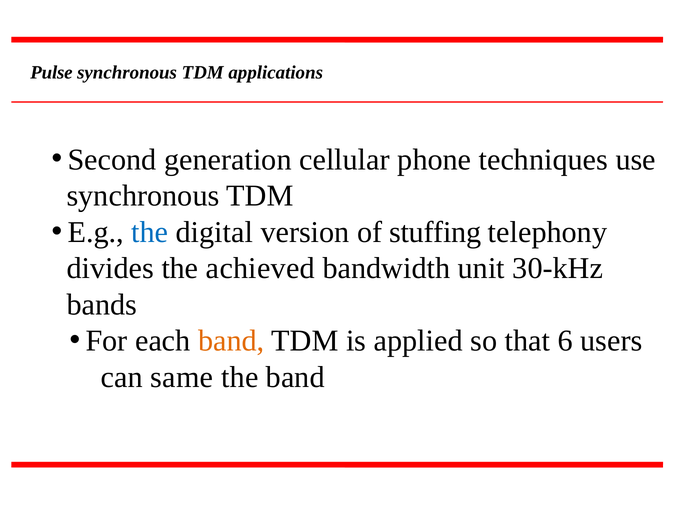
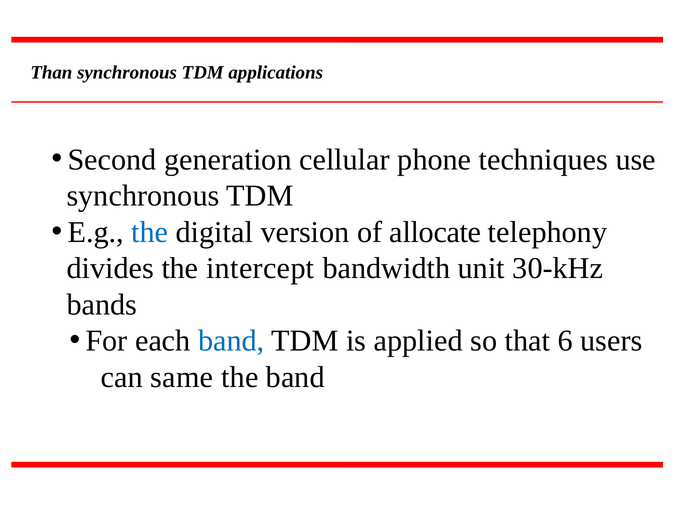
Pulse: Pulse -> Than (51, 73)
stuffing: stuffing -> allocate (435, 232)
achieved: achieved -> intercept (260, 268)
band colour: orange -> blue (231, 341)
